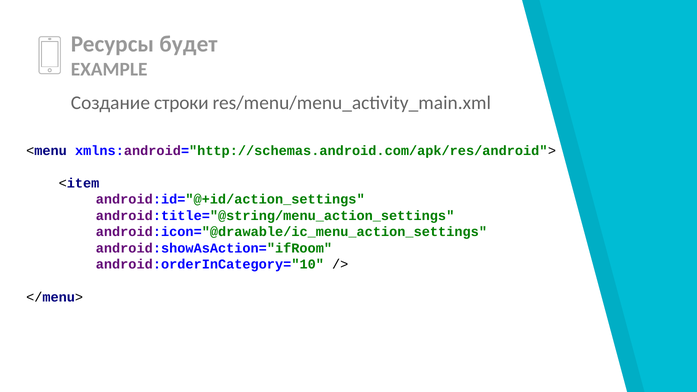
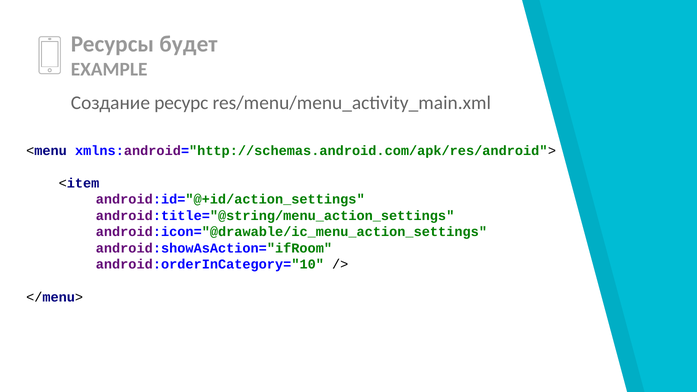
строки: строки -> ресурс (181, 103)
